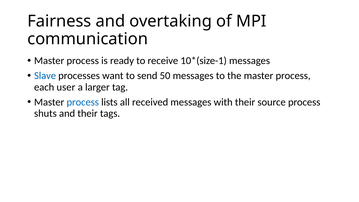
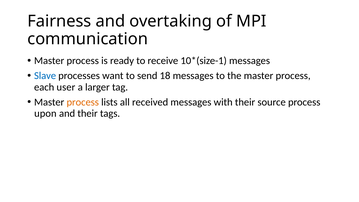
50: 50 -> 18 (165, 76)
process colour: blue -> orange (83, 102)
shuts: shuts -> upon (45, 113)
